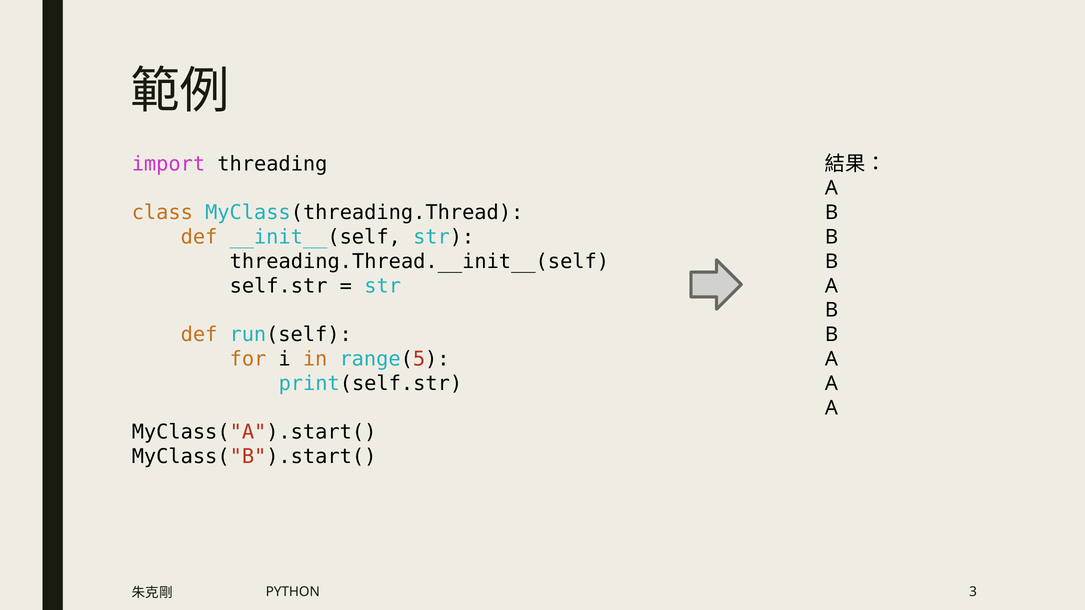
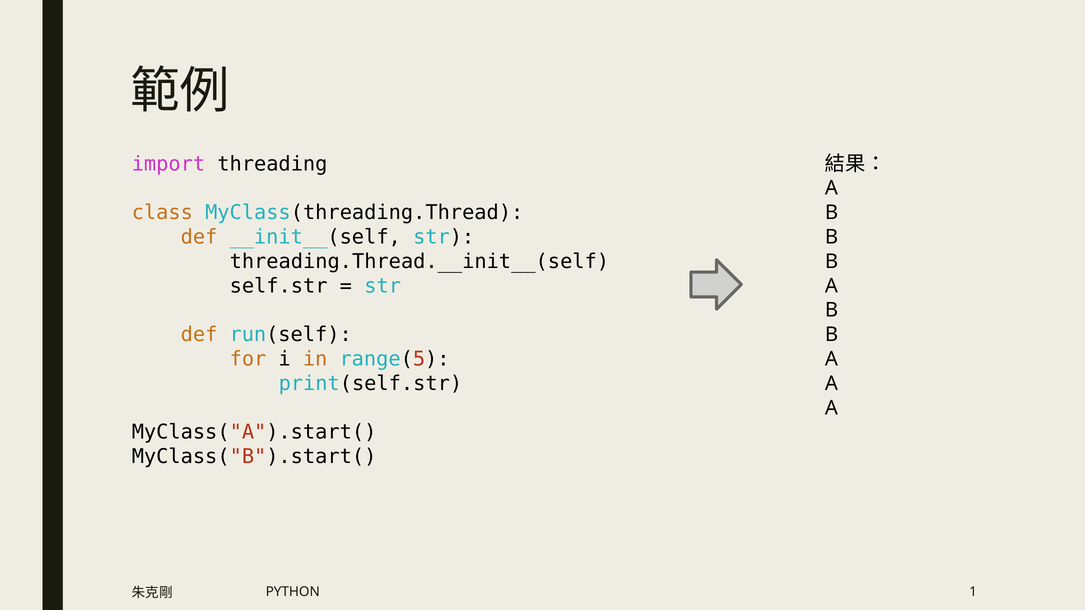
3: 3 -> 1 (973, 592)
